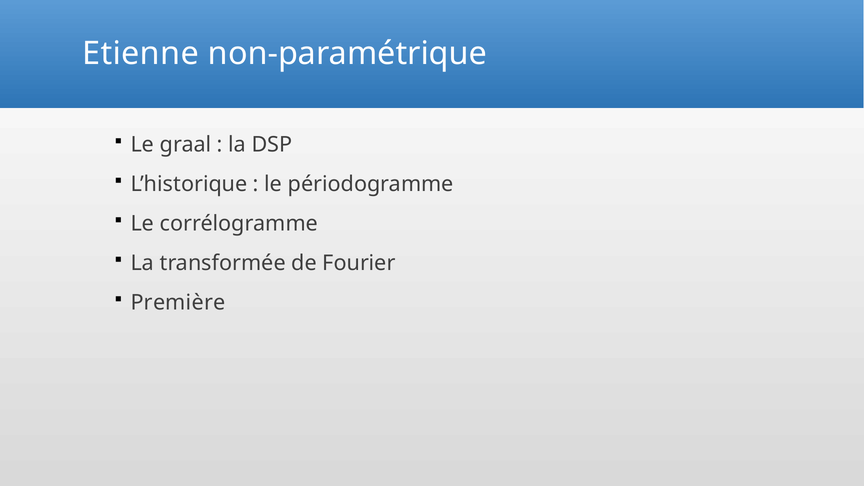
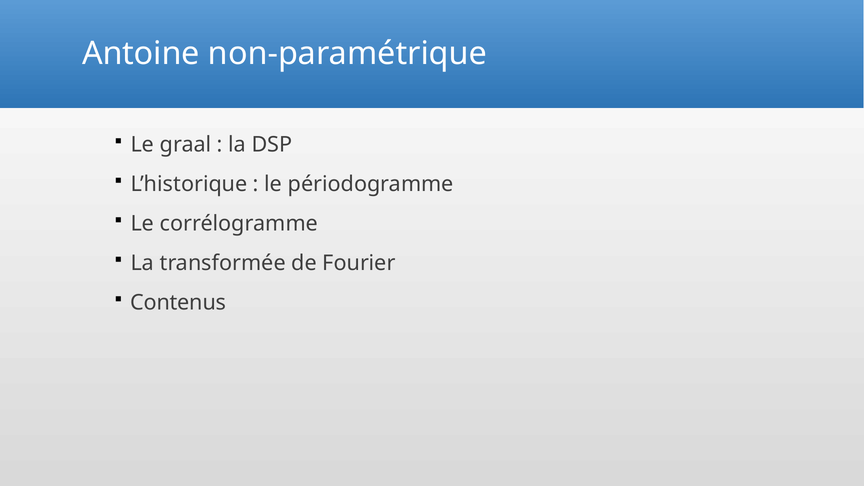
Etienne: Etienne -> Antoine (141, 54)
Première: Première -> Contenus (178, 302)
